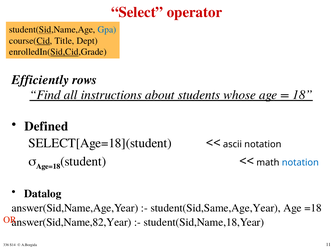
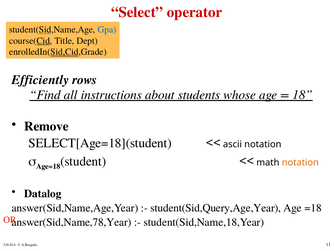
Defined: Defined -> Remove (46, 126)
notation colour: blue -> orange (300, 162)
student(Sid,Same,Age,Year: student(Sid,Same,Age,Year -> student(Sid,Query,Age,Year (216, 207)
answer(Sid,Name,82,Year: answer(Sid,Name,82,Year -> answer(Sid,Name,78,Year (72, 222)
